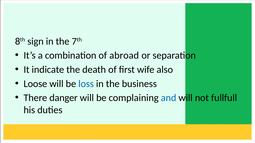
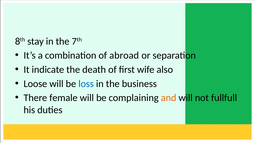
sign: sign -> stay (36, 41)
danger: danger -> female (63, 98)
and colour: blue -> orange (169, 98)
